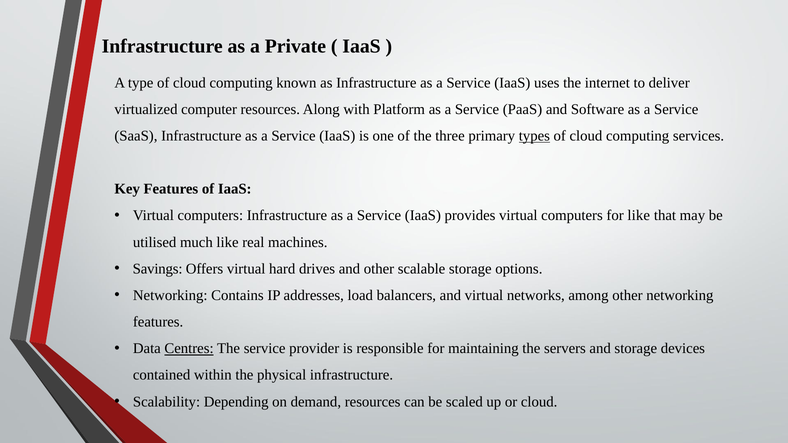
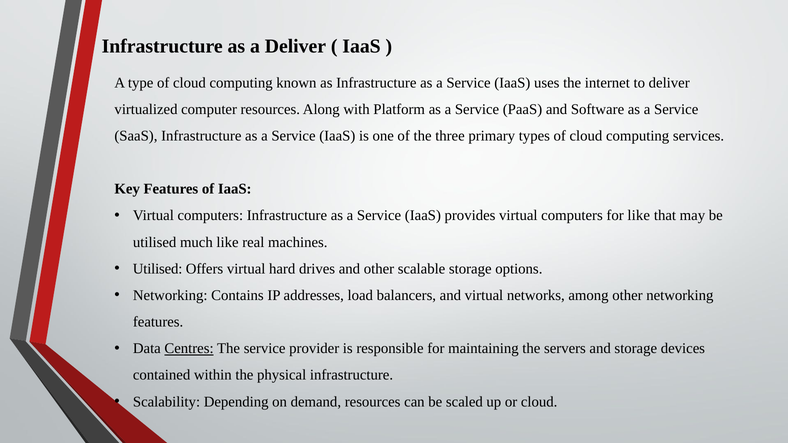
a Private: Private -> Deliver (295, 46)
types underline: present -> none (534, 136)
Savings: Savings -> Utilised (158, 269)
